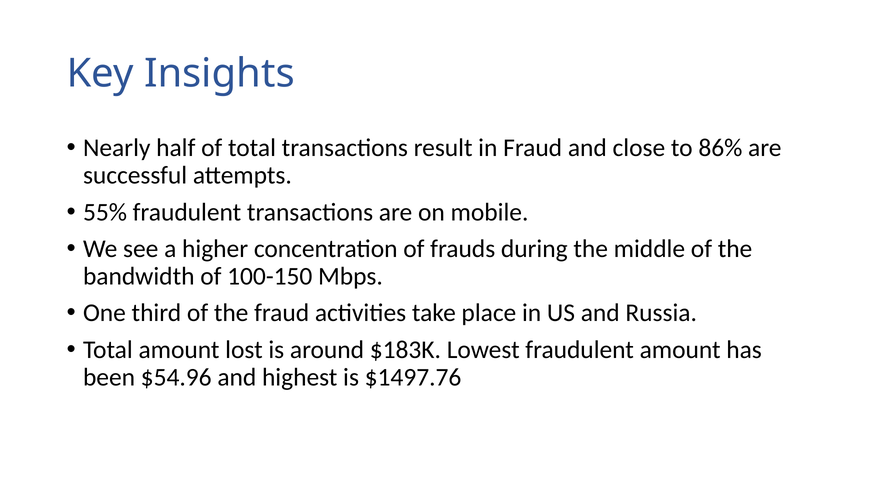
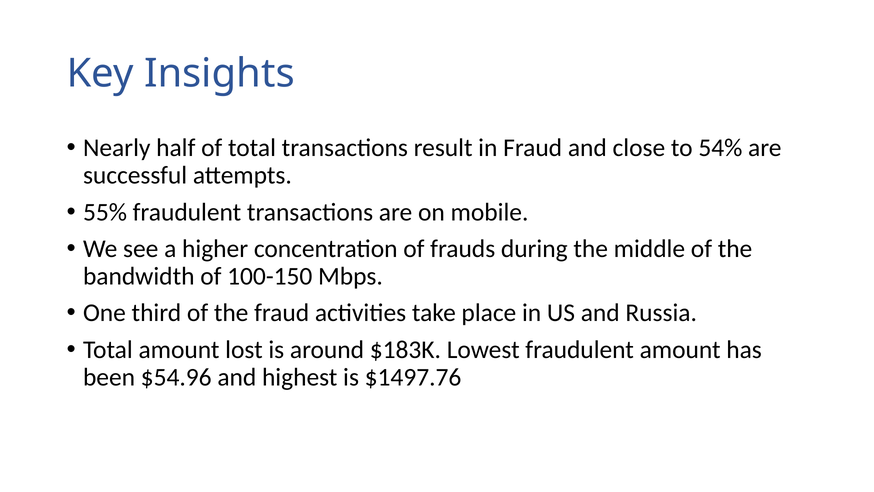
86%: 86% -> 54% (720, 148)
